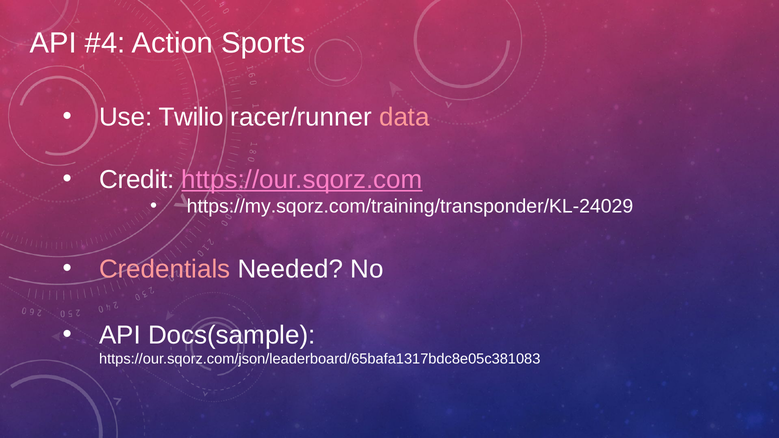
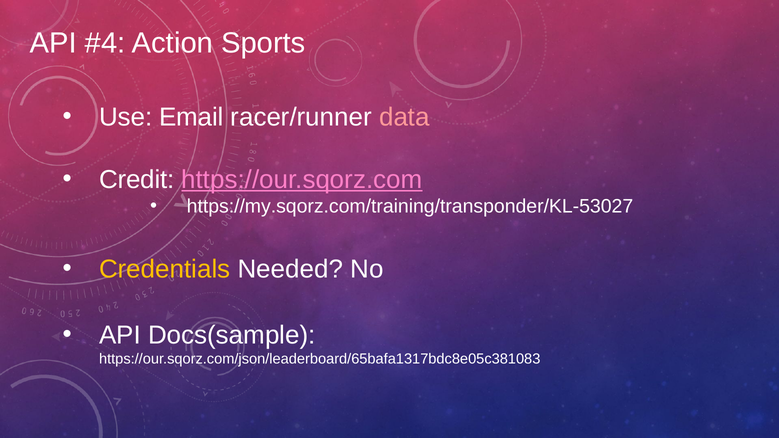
Twilio: Twilio -> Email (191, 117)
https://my.sqorz.com/training/transponder/KL-24029: https://my.sqorz.com/training/transponder/KL-24029 -> https://my.sqorz.com/training/transponder/KL-53027 (410, 206)
Credentials colour: pink -> yellow (165, 269)
